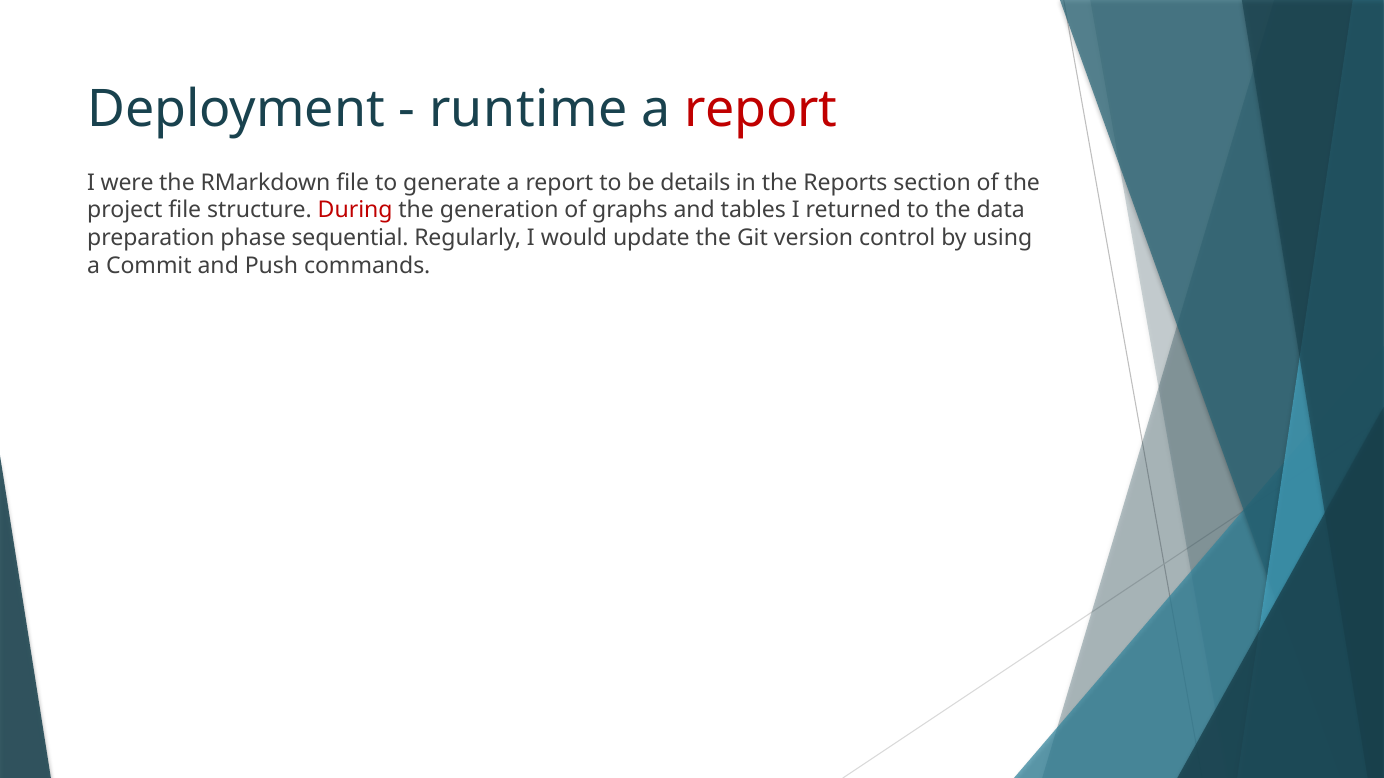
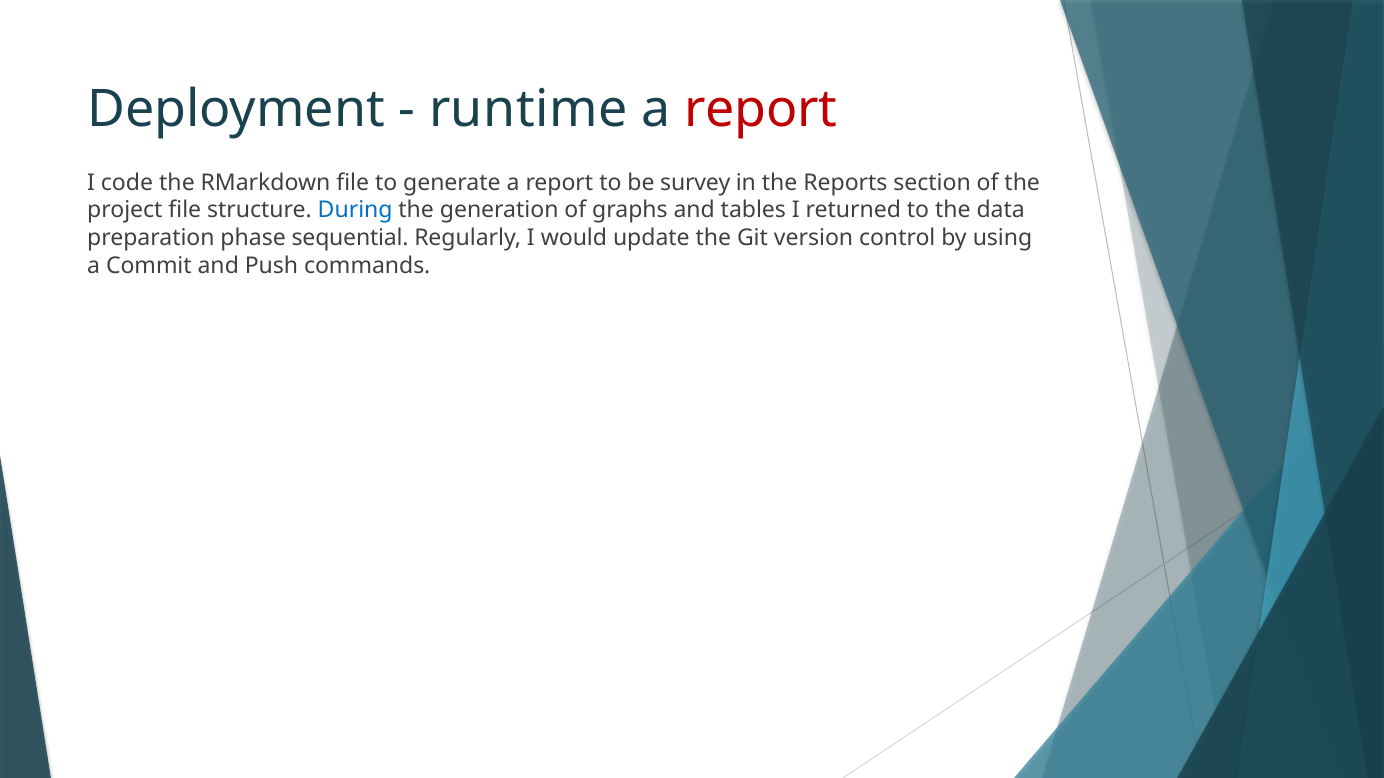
were: were -> code (127, 183)
details: details -> survey (695, 183)
During colour: red -> blue (355, 210)
